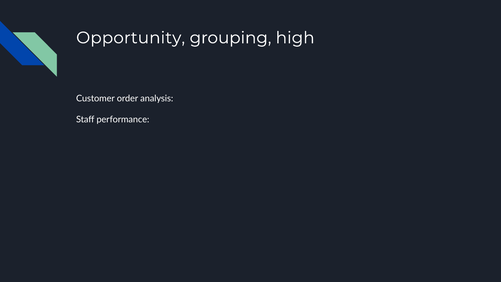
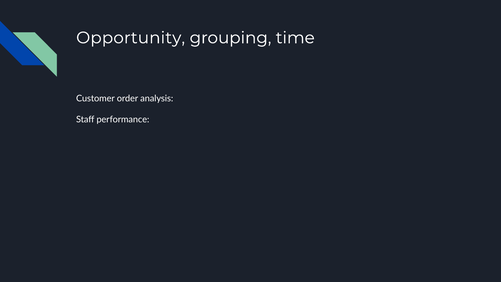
high: high -> time (295, 38)
